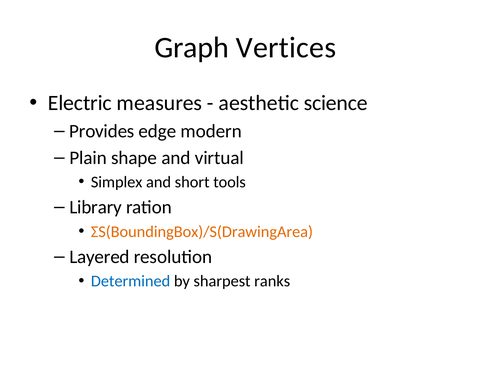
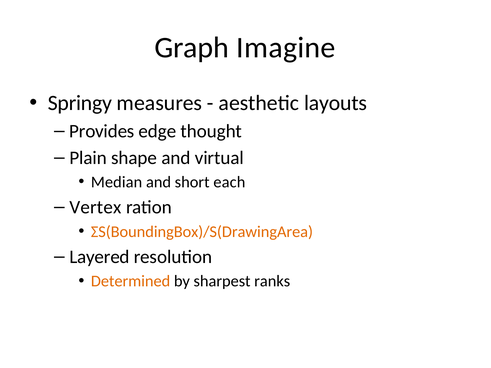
Vertices: Vertices -> Imagine (286, 48)
Electric: Electric -> Springy (80, 103)
science: science -> layouts (336, 103)
modern: modern -> thought (211, 131)
Simplex: Simplex -> Median (117, 182)
tools: tools -> each (229, 182)
Library: Library -> Vertex (95, 207)
Determined colour: blue -> orange (131, 281)
